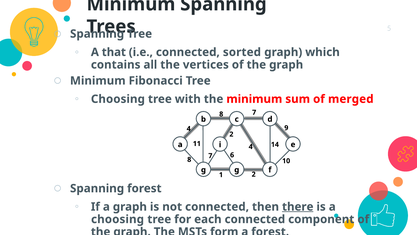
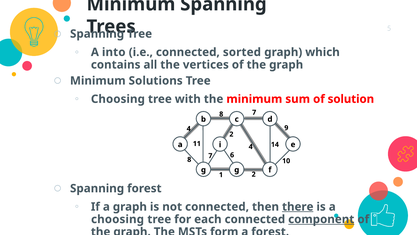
that: that -> into (114, 52)
Fibonacci: Fibonacci -> Solutions (156, 81)
merged: merged -> solution (351, 99)
component underline: none -> present (321, 219)
